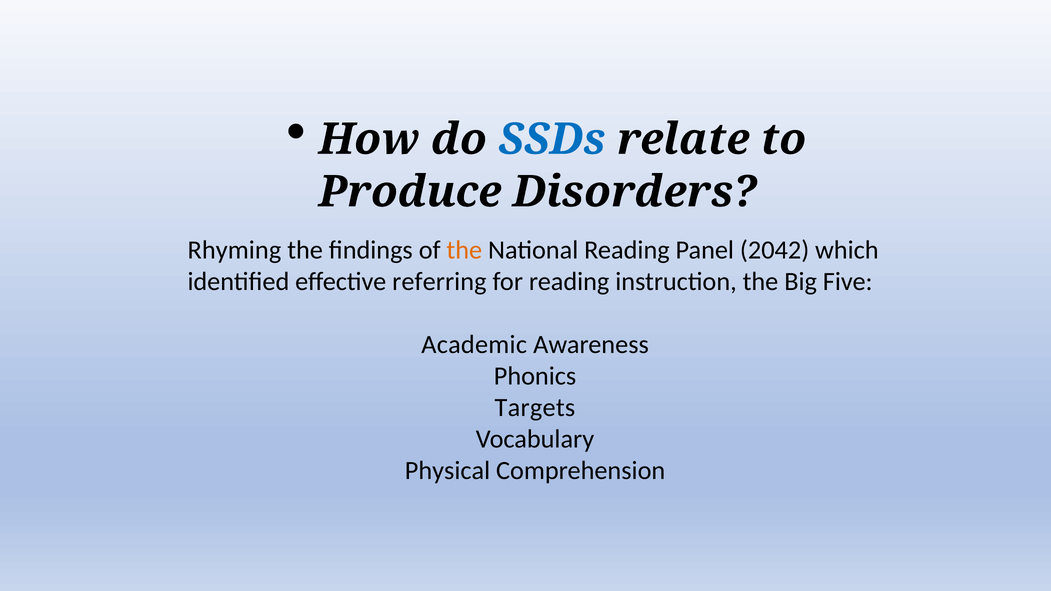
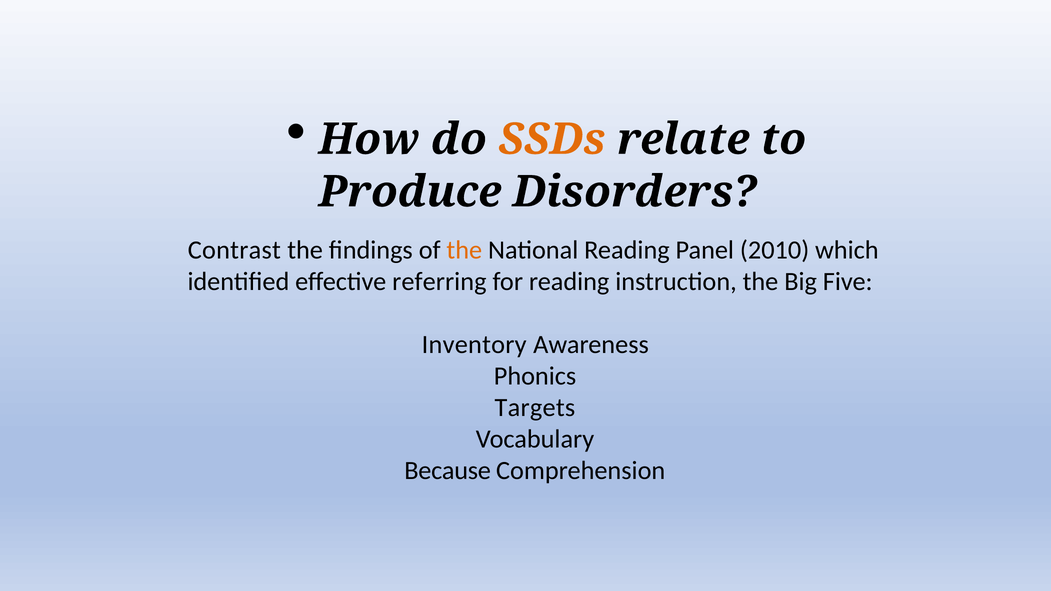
SSDs colour: blue -> orange (552, 139)
Rhyming: Rhyming -> Contrast (234, 250)
2042: 2042 -> 2010 (775, 250)
Academic: Academic -> Inventory (474, 345)
Physical: Physical -> Because (448, 471)
